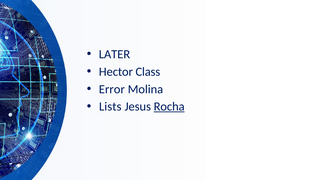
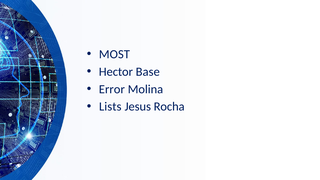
LATER: LATER -> MOST (114, 54)
Class: Class -> Base (148, 72)
Rocha underline: present -> none (169, 107)
